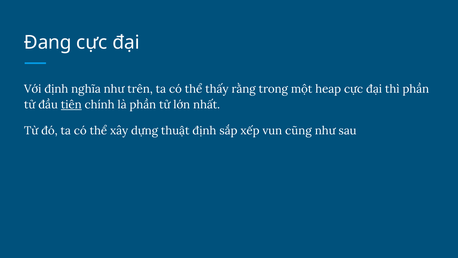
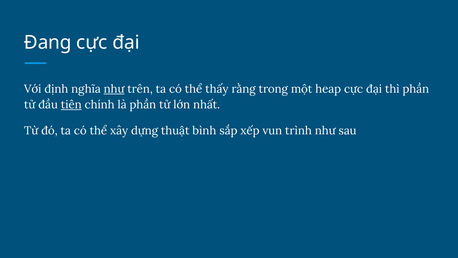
như underline: none -> present (114, 89)
thuật định: định -> bình (204, 131)
cũng: cũng -> trình (298, 131)
